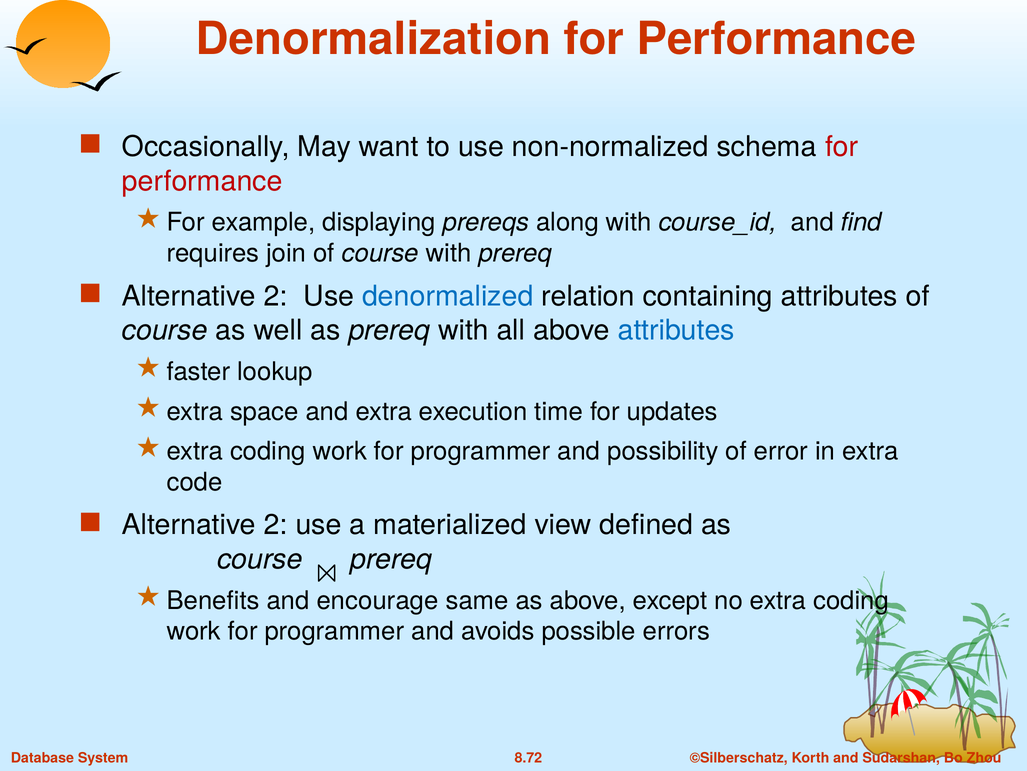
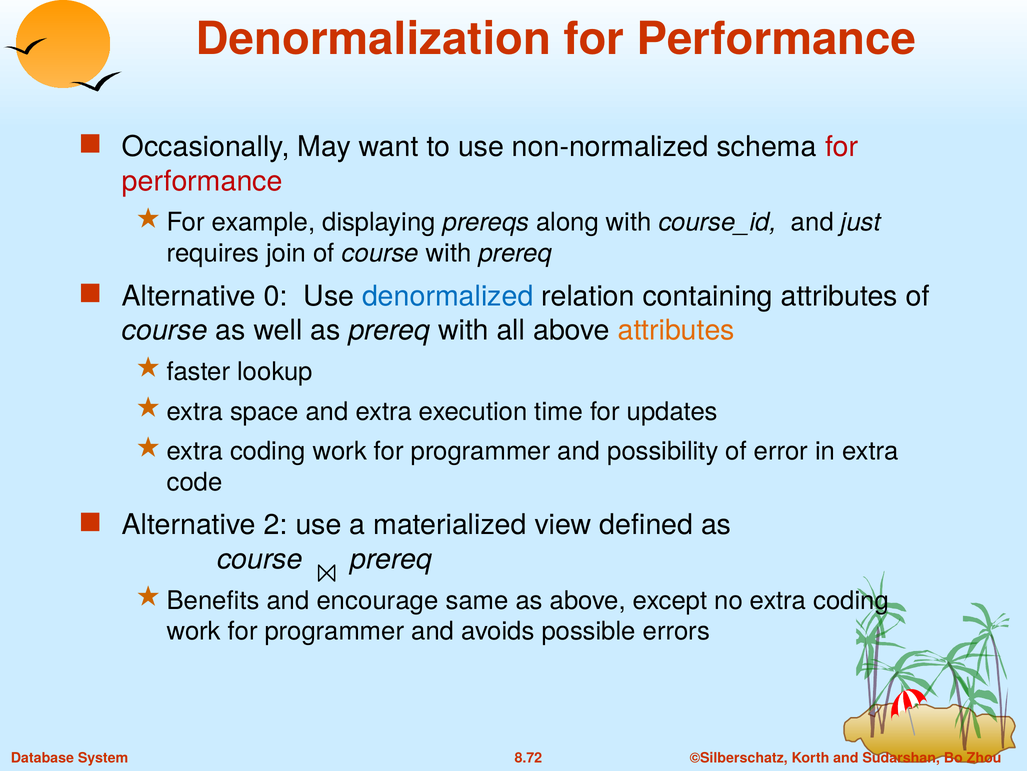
find: find -> just (861, 222)
2: 2 -> 0 (276, 296)
attributes colour: blue -> orange (676, 330)
